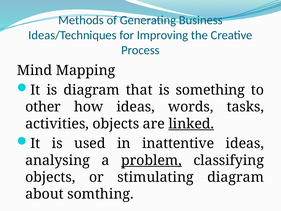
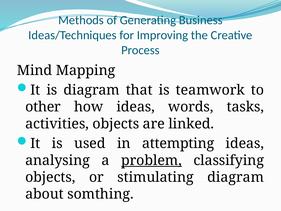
something: something -> teamwork (210, 90)
linked underline: present -> none (191, 124)
inattentive: inattentive -> attempting (178, 143)
